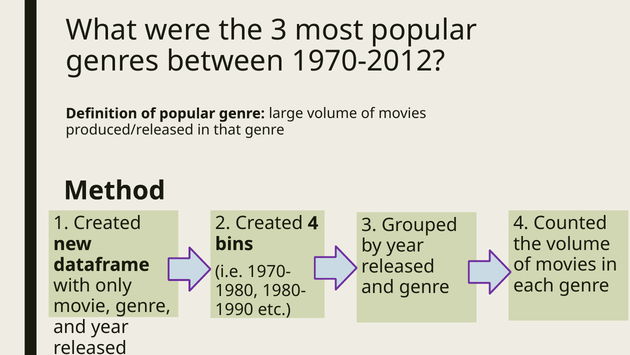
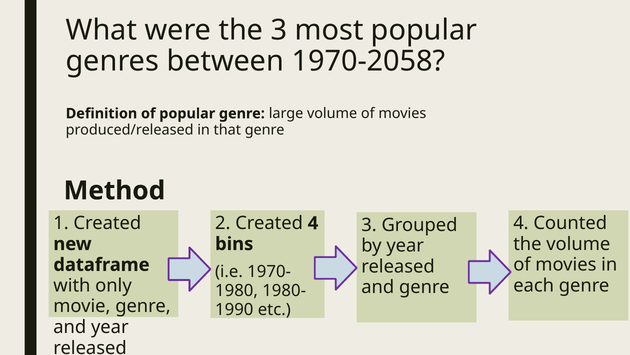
1970-2012: 1970-2012 -> 1970-2058 (369, 61)
